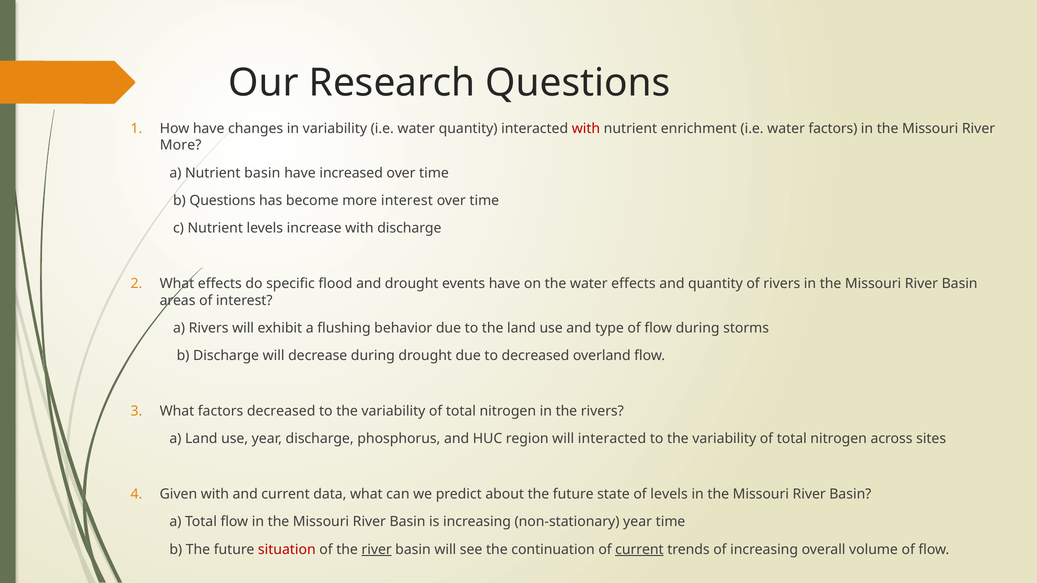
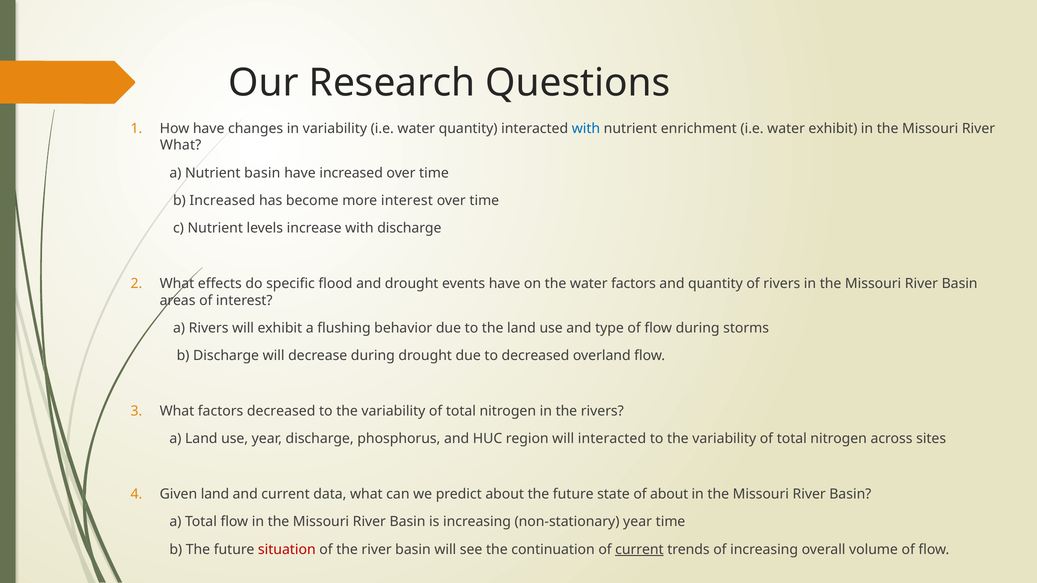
with colour: red -> blue (586, 128)
water factors: factors -> exhibit (833, 128)
More: More -> What (181, 145)
b Questions: Questions -> Increased (222, 201)
water effects: effects -> factors (634, 284)
Given with: with -> land (215, 494)
of levels: levels -> about (669, 494)
river underline: present -> none (377, 550)
